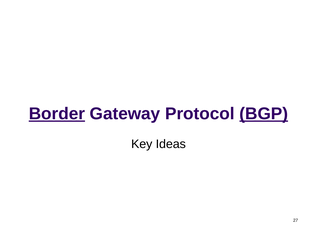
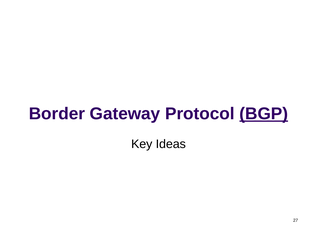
Border underline: present -> none (57, 114)
